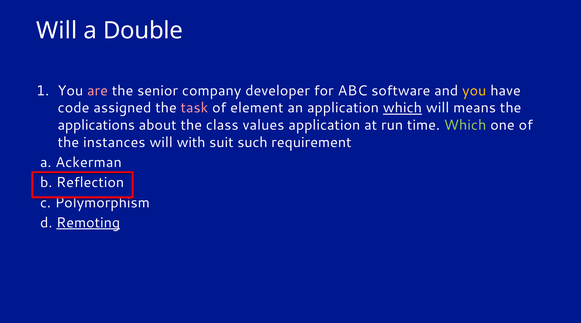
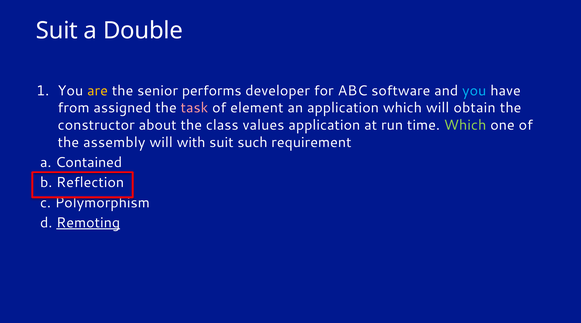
Will: Will -> Suit (57, 31)
are colour: pink -> yellow (98, 91)
company: company -> performs (212, 91)
you colour: yellow -> light blue (474, 91)
code: code -> from (74, 108)
which underline: present -> none (402, 108)
means: means -> obtain (475, 108)
applications: applications -> constructor (96, 125)
instances: instances -> assembly (114, 142)
Ackerman: Ackerman -> Contained (89, 162)
